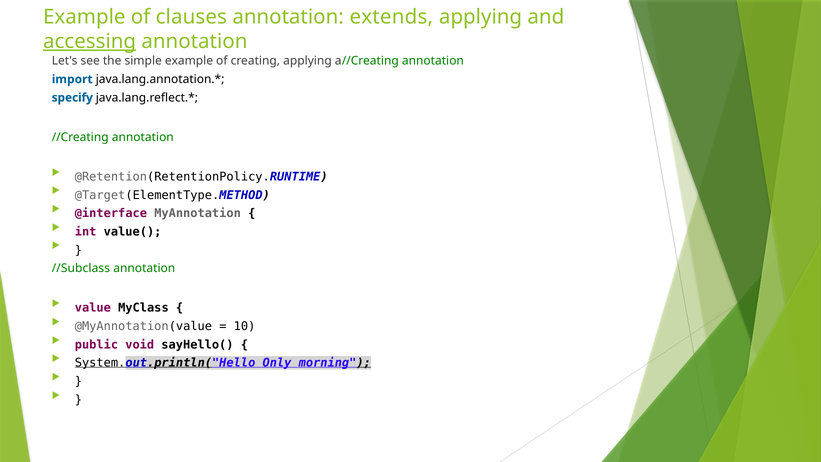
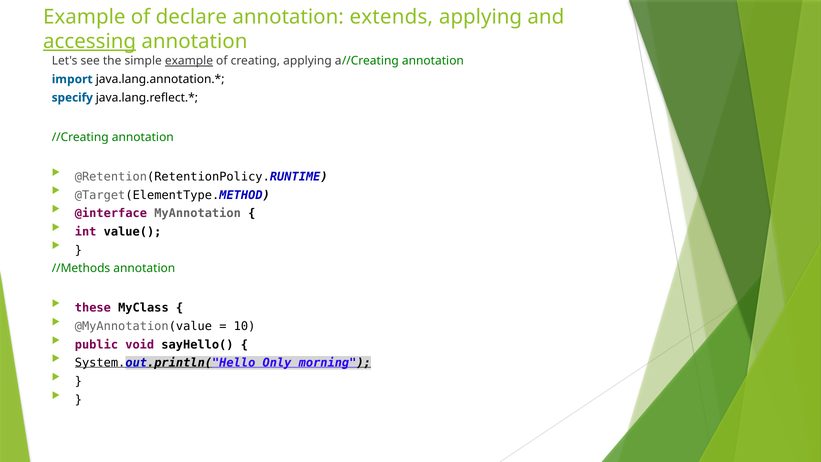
clauses: clauses -> declare (191, 17)
example underline: none -> present (189, 61)
//Subclass: //Subclass -> //Methods (81, 268)
value: value -> these (93, 308)
